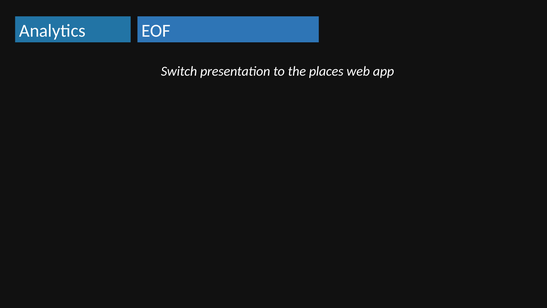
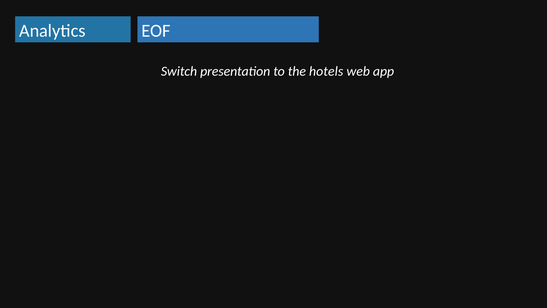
places: places -> hotels (326, 71)
